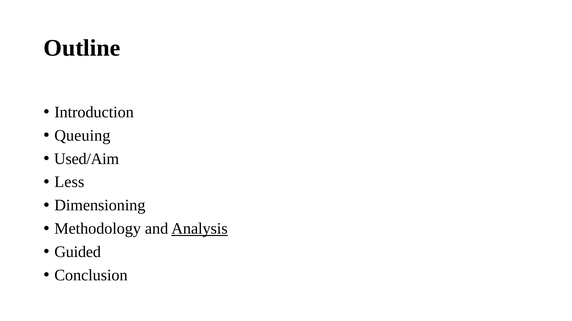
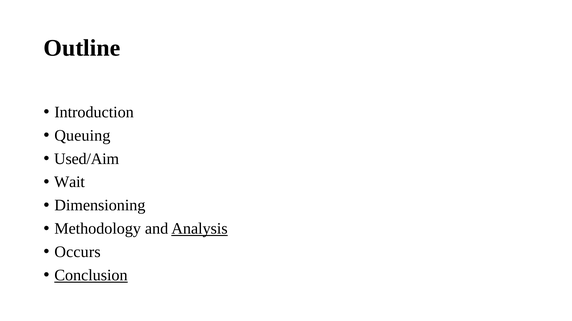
Less: Less -> Wait (69, 182)
Guided: Guided -> Occurs (77, 253)
Conclusion underline: none -> present (91, 276)
